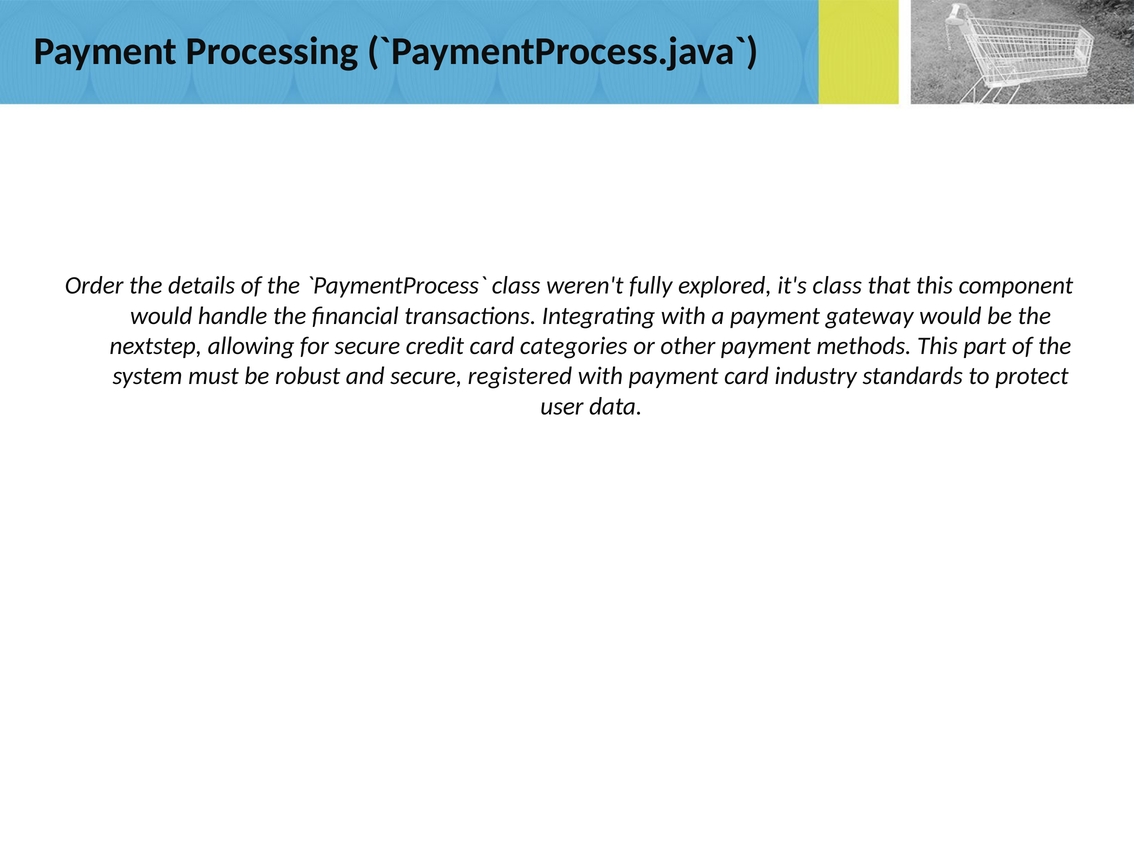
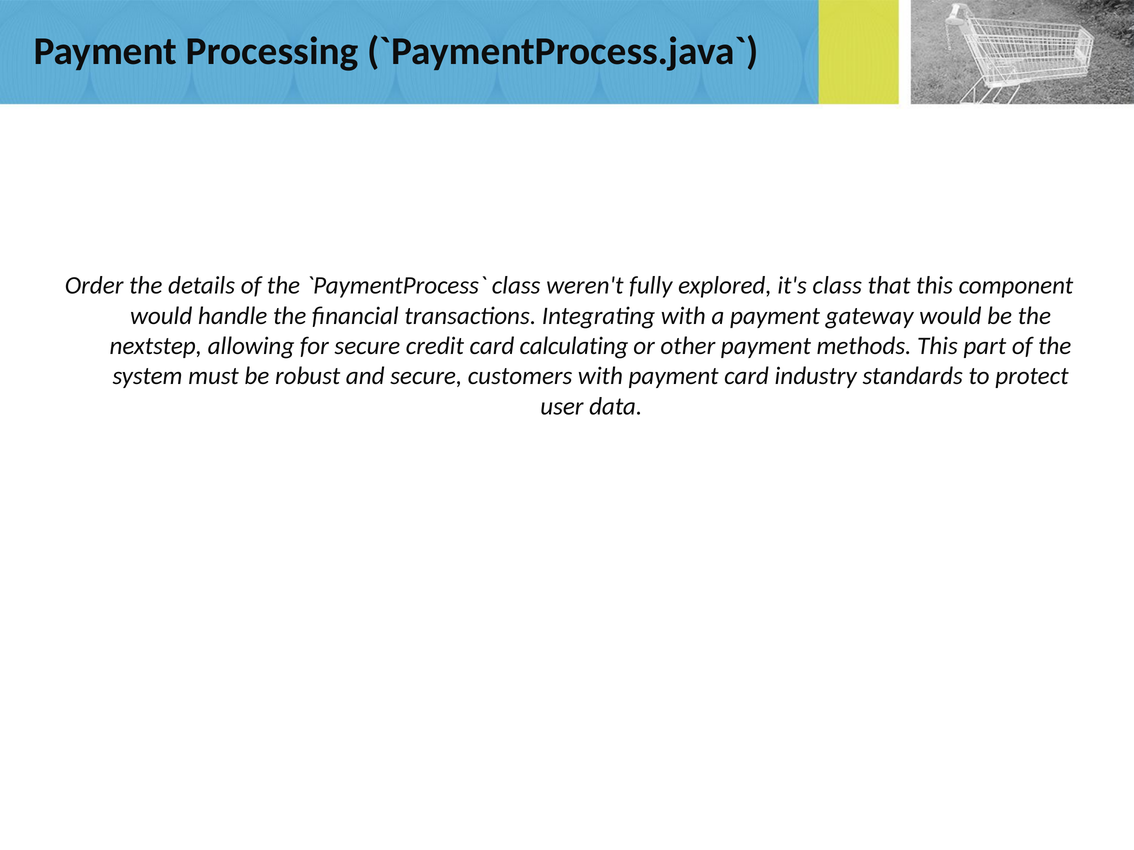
categories: categories -> calculating (574, 346)
registered: registered -> customers (520, 376)
